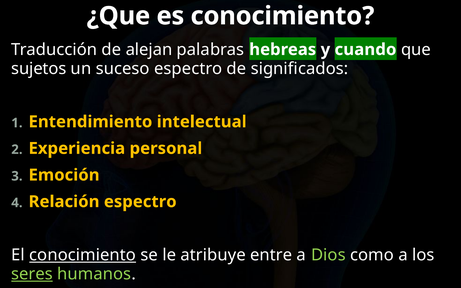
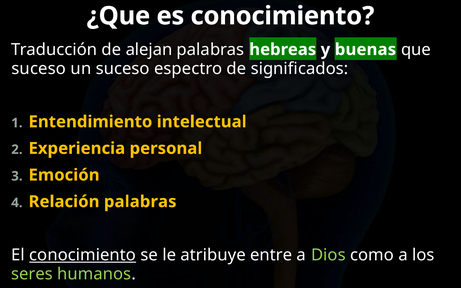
cuando: cuando -> buenas (365, 50)
sujetos: sujetos -> suceso (39, 69)
Relación espectro: espectro -> palabras (140, 202)
seres underline: present -> none (32, 274)
